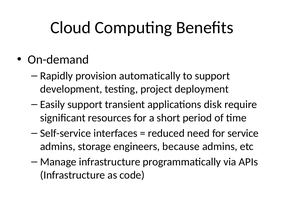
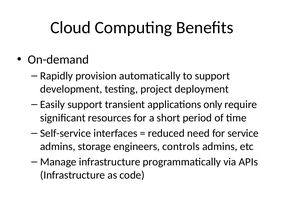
disk: disk -> only (213, 105)
because: because -> controls (181, 146)
